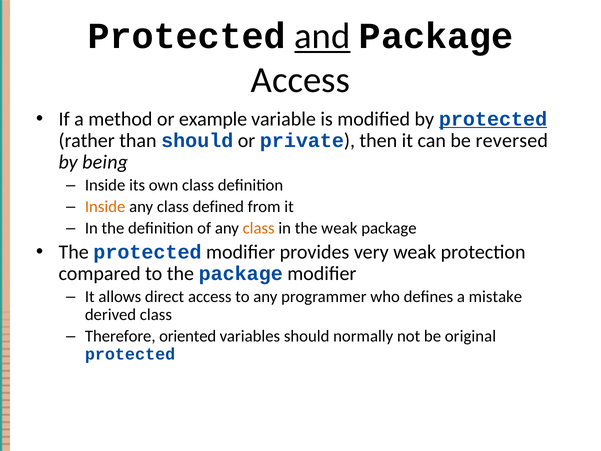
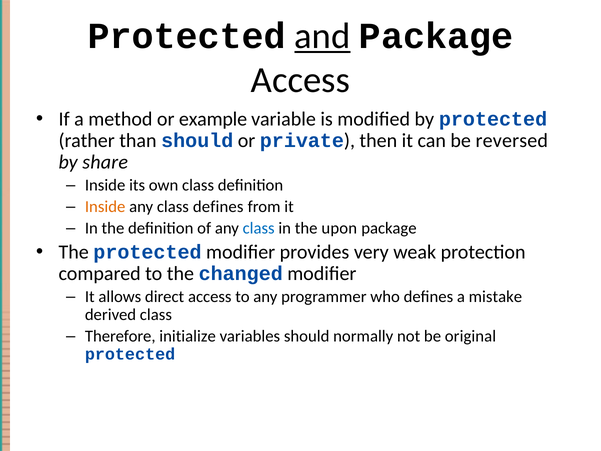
protected underline: present -> none (493, 119)
being: being -> share (105, 162)
class defined: defined -> defines (218, 207)
class colour: orange -> blue (259, 228)
the weak: weak -> upon (339, 228)
the package: package -> changed (241, 273)
oriented: oriented -> initialize (188, 336)
